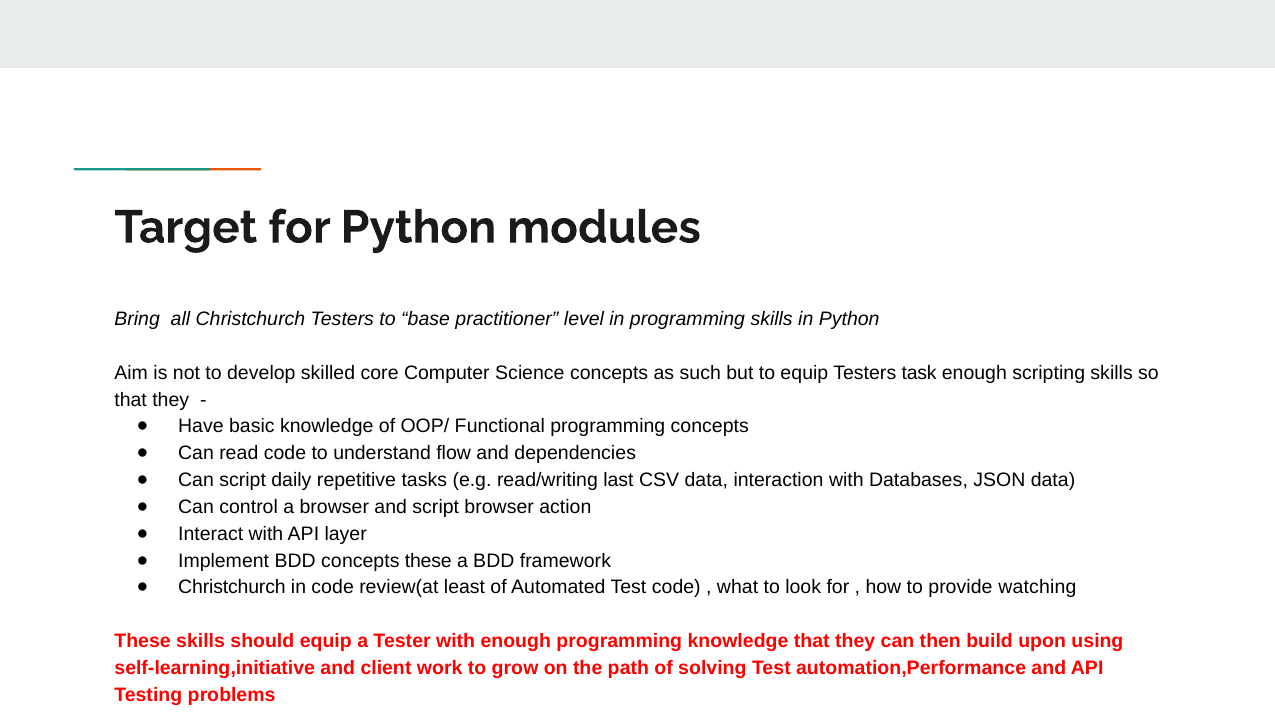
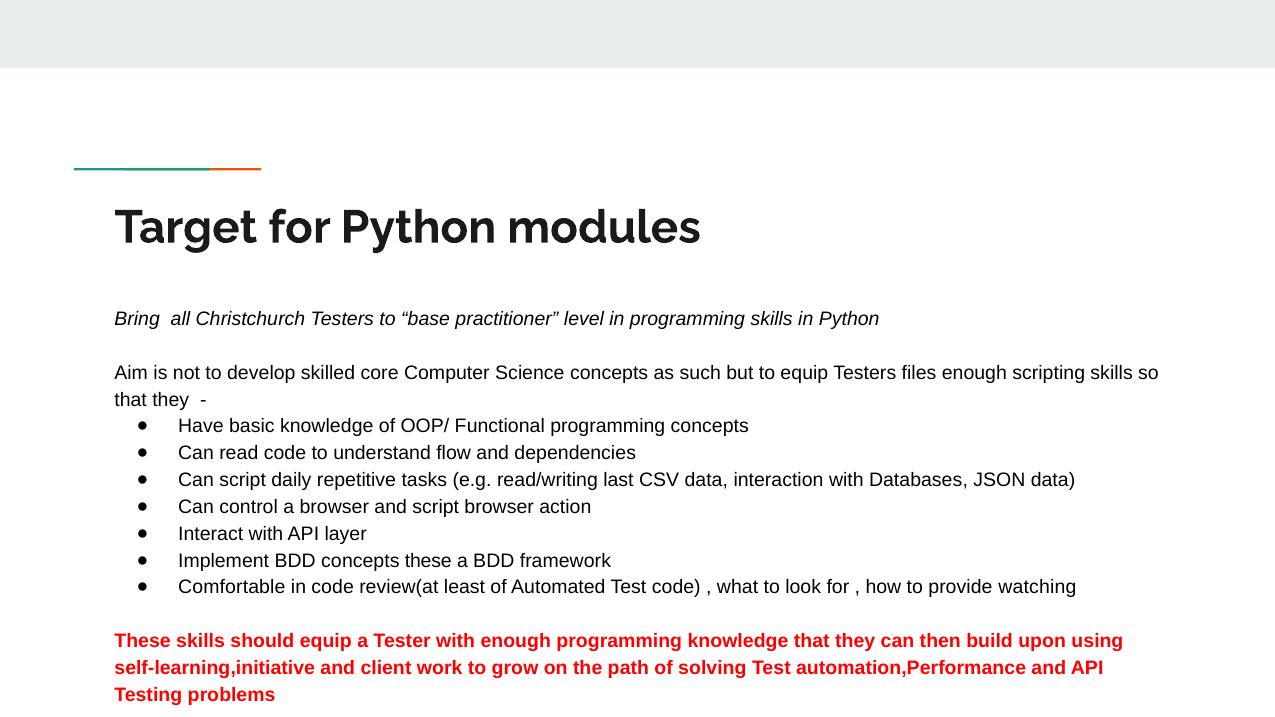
task: task -> files (919, 373)
Christchurch: Christchurch -> Comfortable (232, 588)
